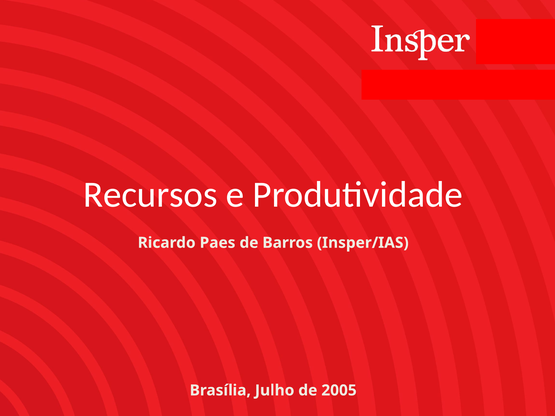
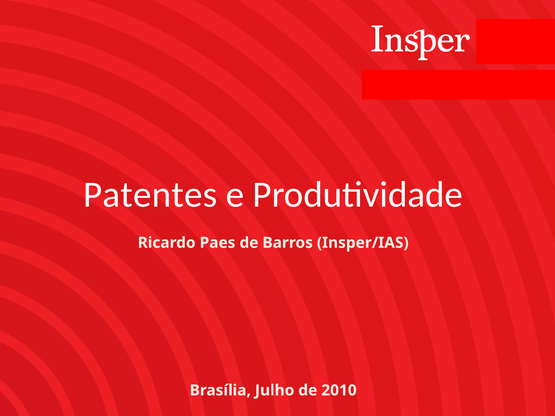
Recursos: Recursos -> Patentes (150, 195)
2005: 2005 -> 2010 (339, 391)
